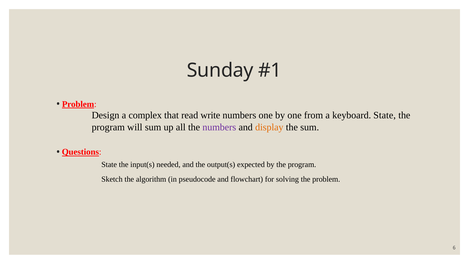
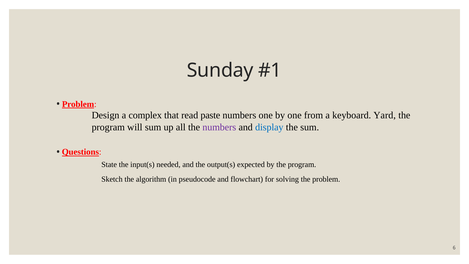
write: write -> paste (210, 115)
State: State -> Yard (385, 115)
display colour: orange -> blue (269, 127)
